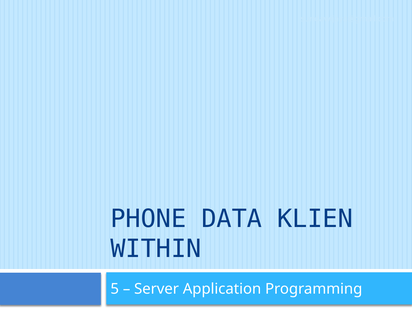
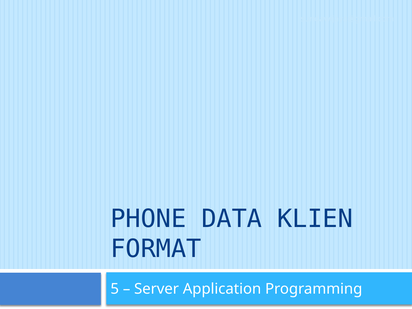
WITHIN: WITHIN -> FORMAT (156, 249)
